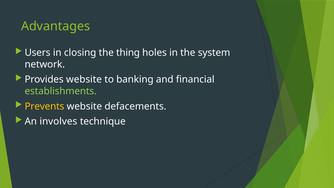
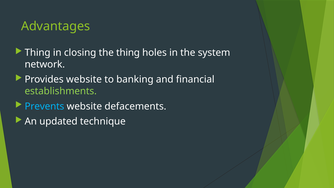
Users: Users -> Thing (38, 53)
Prevents colour: yellow -> light blue (44, 106)
involves: involves -> updated (58, 121)
